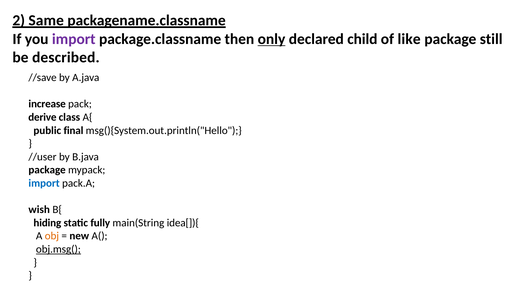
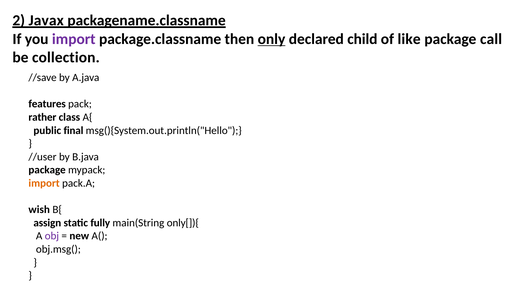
Same: Same -> Javax (46, 21)
still: still -> call (491, 39)
described: described -> collection (66, 58)
increase: increase -> features (47, 104)
derive: derive -> rather (42, 117)
import colour: blue -> orange (44, 183)
hiding: hiding -> assign (47, 223)
idea[]){: idea[]){ -> only[]){ (183, 223)
obj colour: orange -> purple (52, 236)
obj.msg( underline: present -> none (58, 249)
